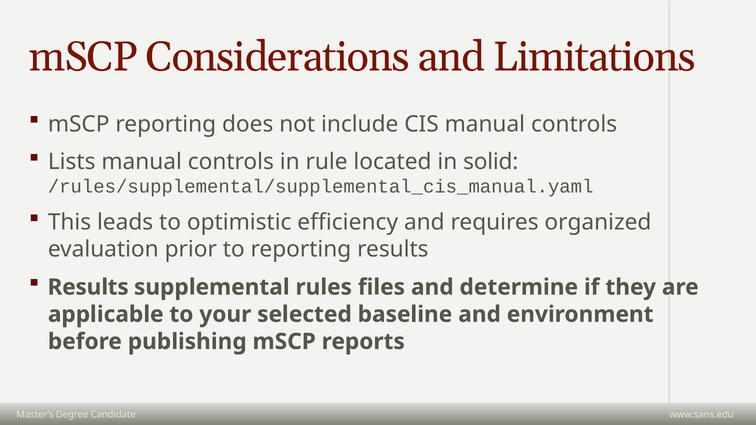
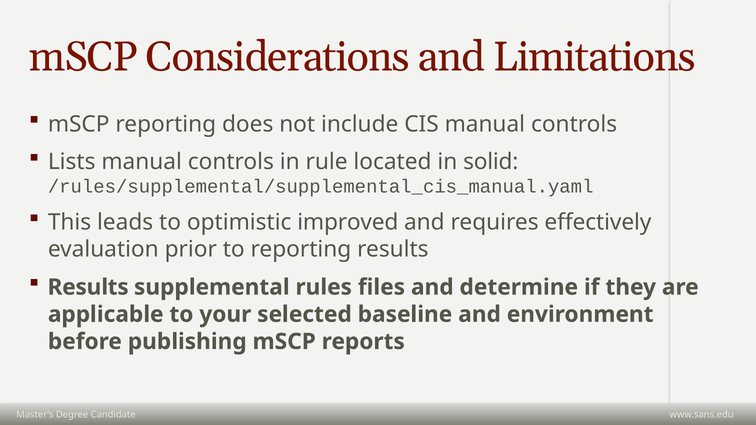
efficiency: efficiency -> improved (348, 222)
organized: organized -> effectively (598, 222)
